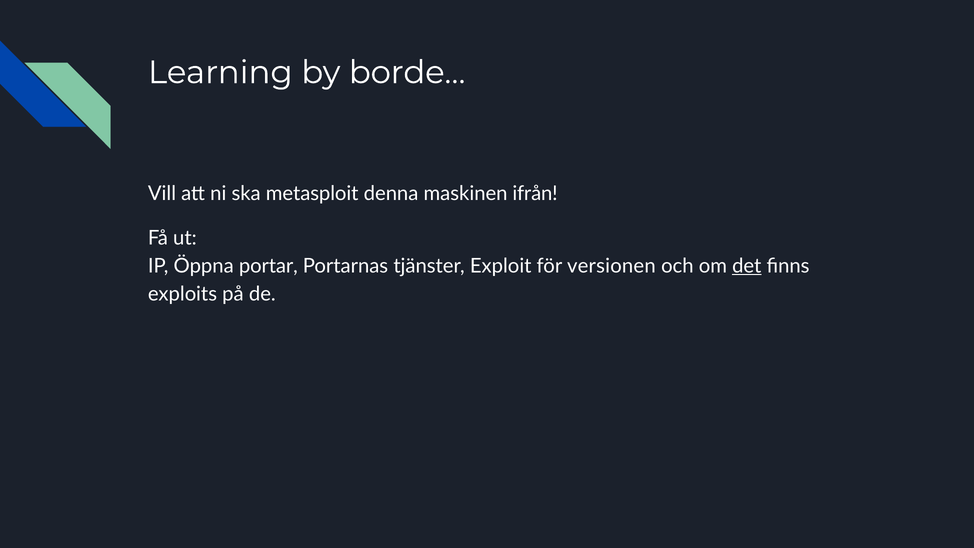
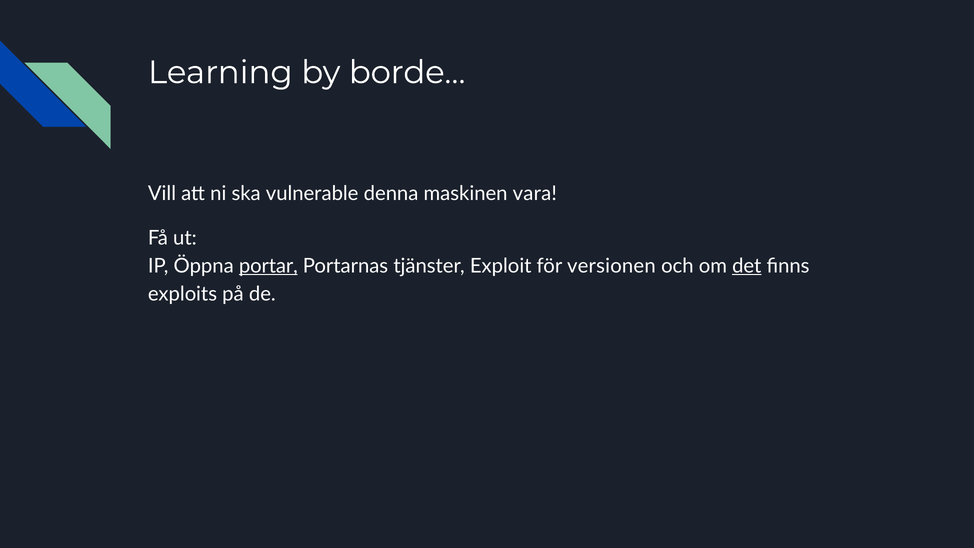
metasploit: metasploit -> vulnerable (312, 194)
ifrån: ifrån -> vara (535, 194)
portar underline: none -> present (268, 266)
